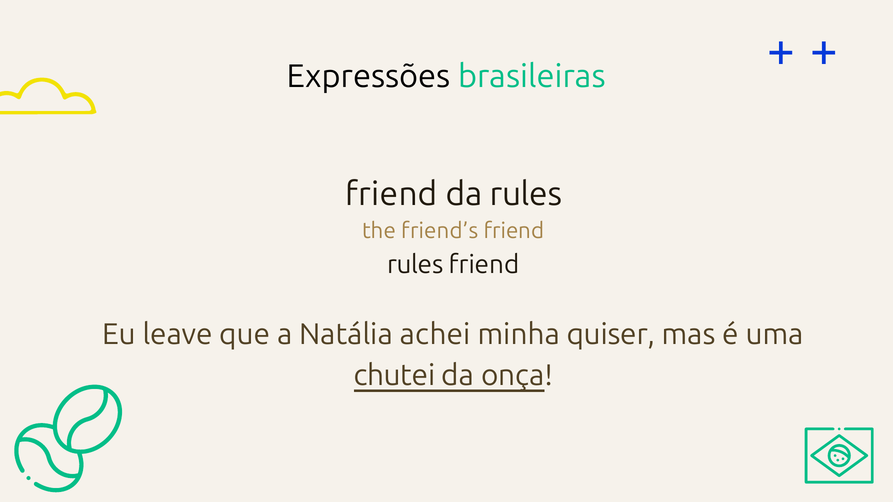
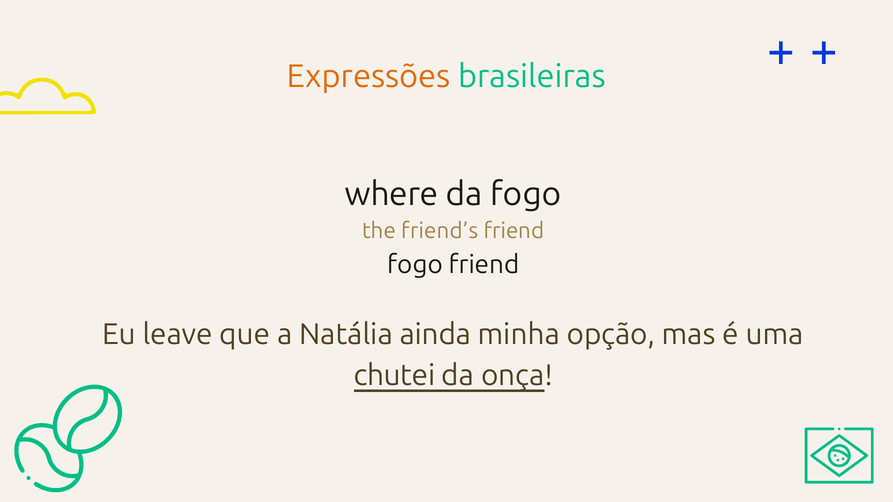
Expressões colour: black -> orange (369, 77)
friend: friend -> where (392, 194)
da rules: rules -> fogo (526, 194)
rules: rules -> fogo (415, 265)
achei: achei -> ainda (436, 335)
quiser: quiser -> opção (611, 335)
